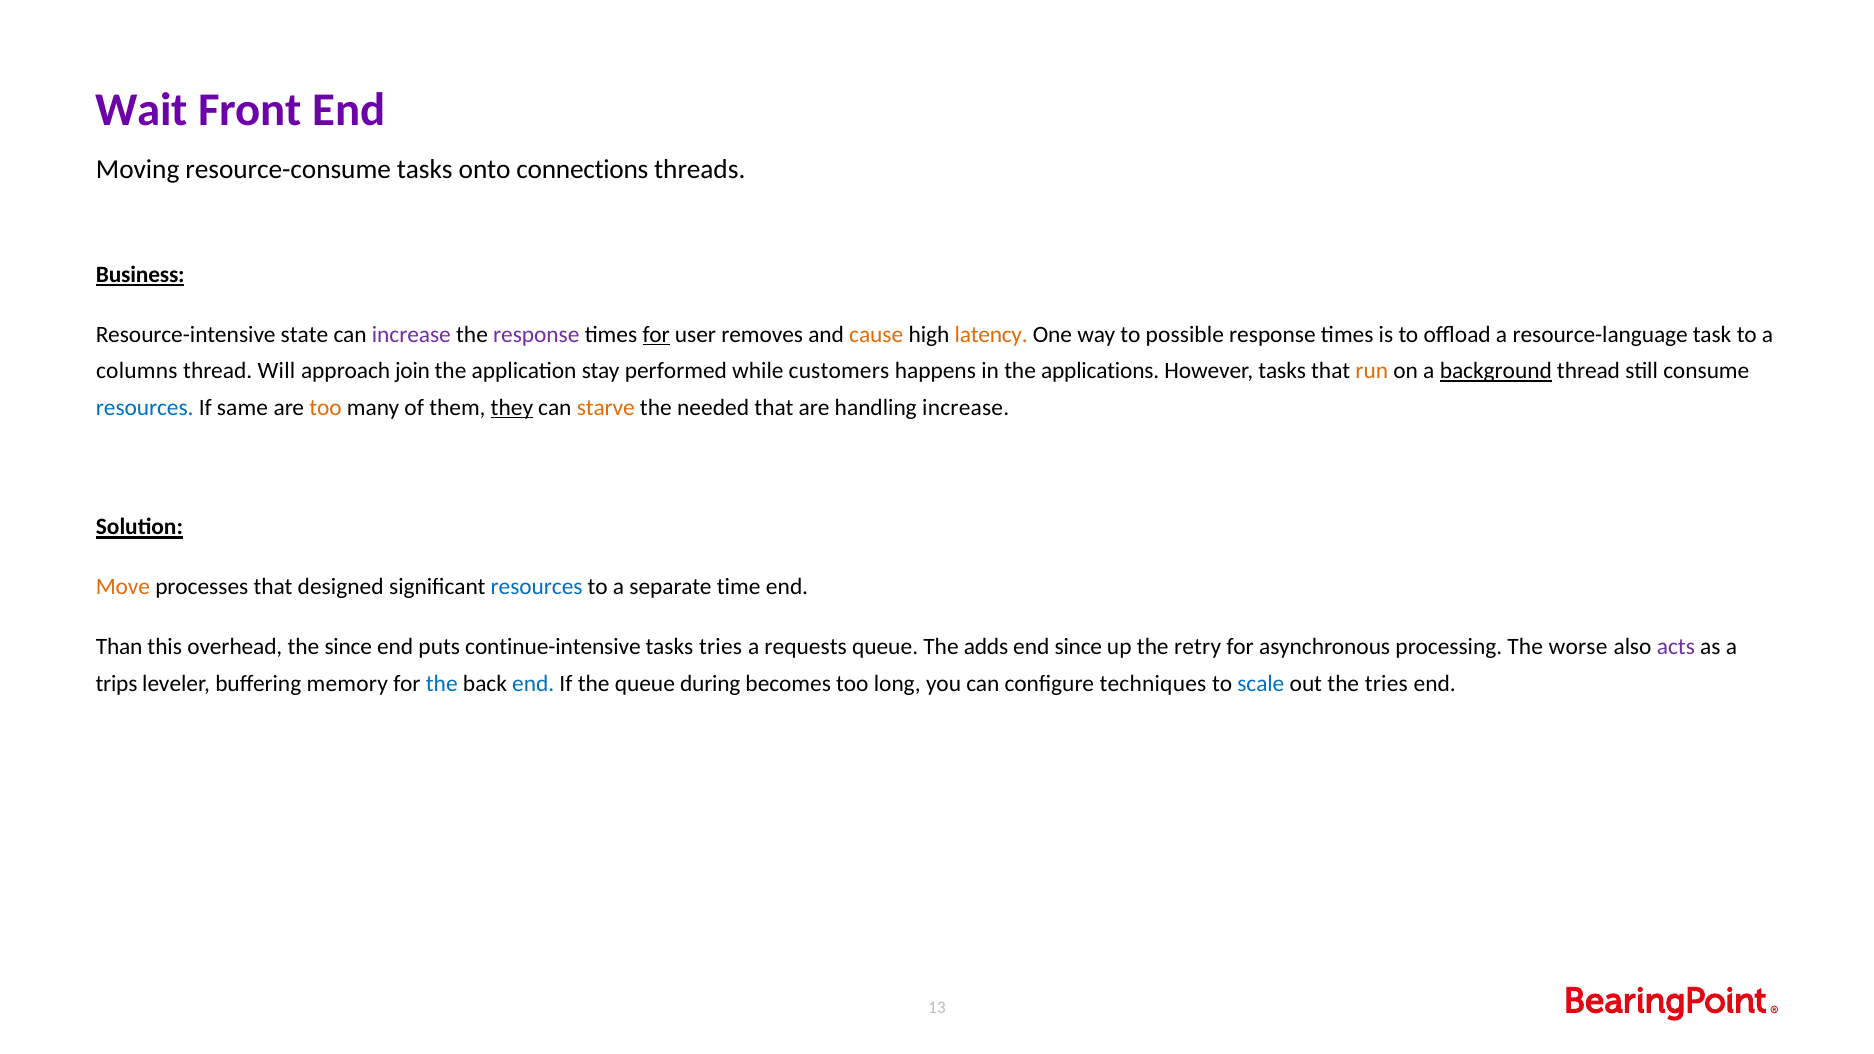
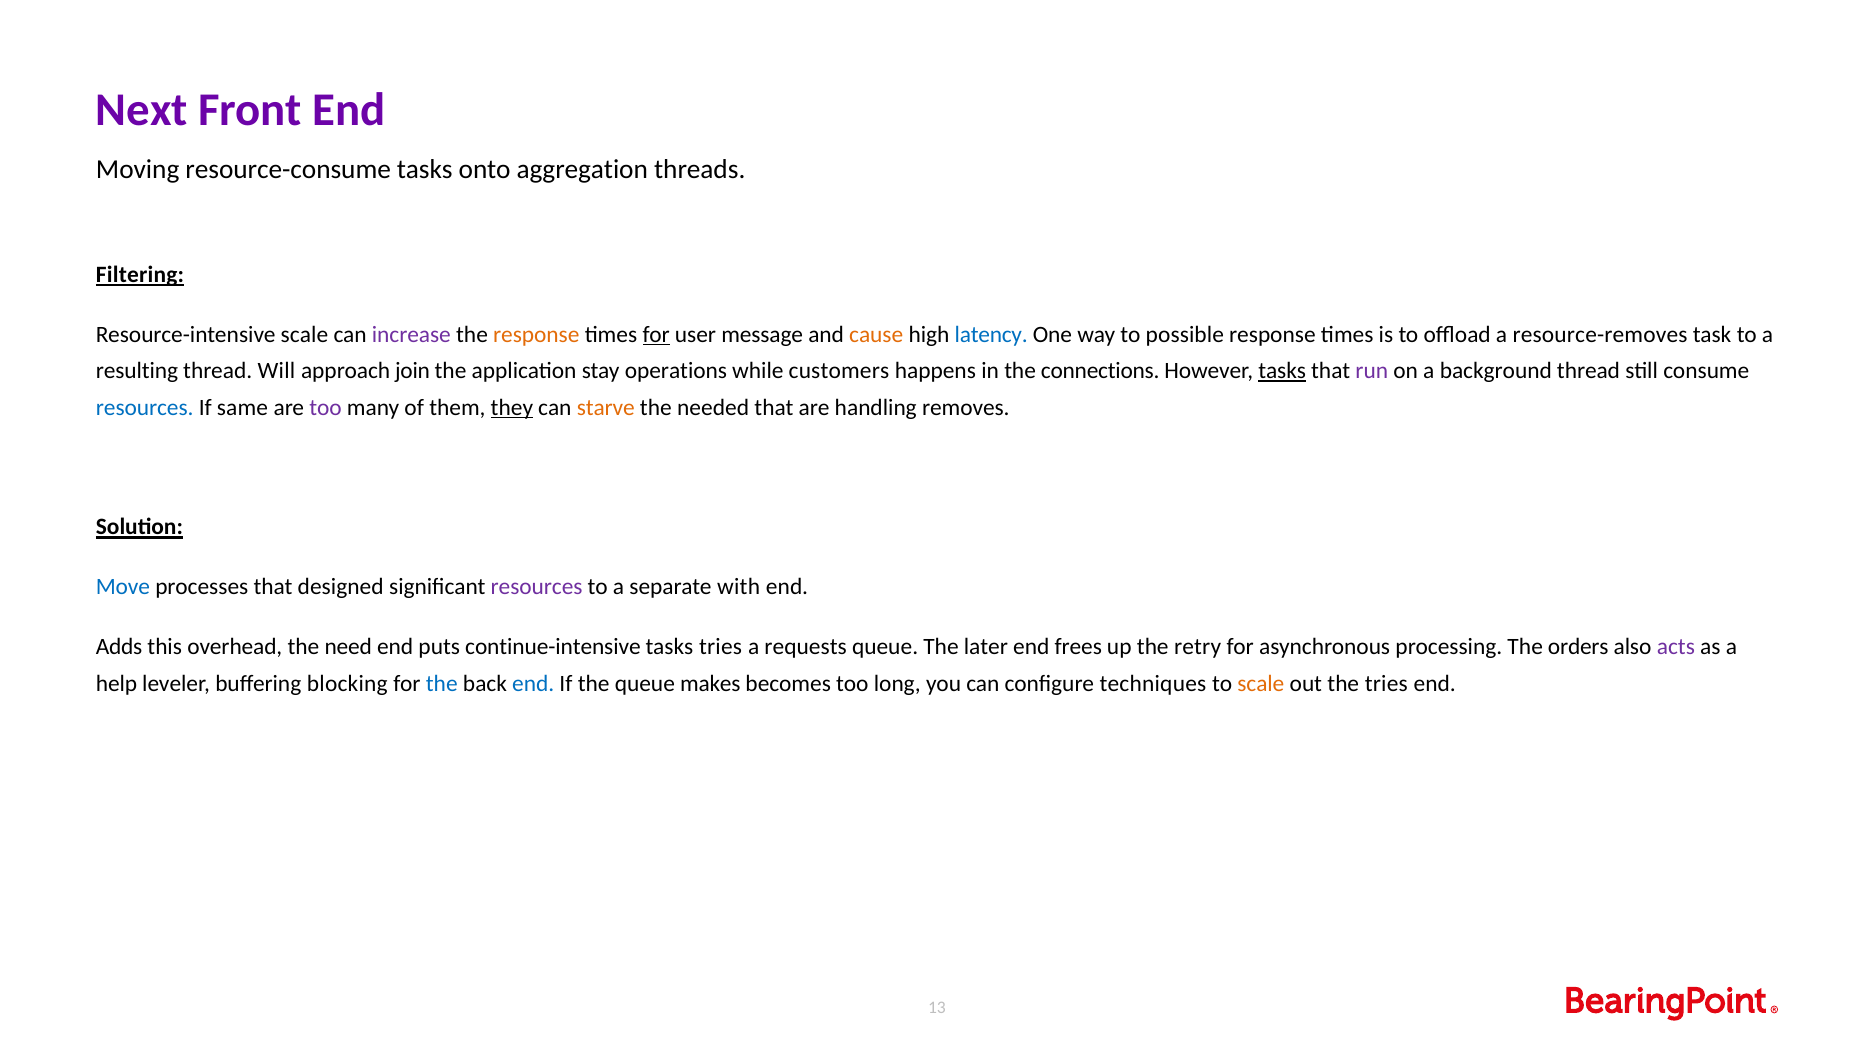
Wait: Wait -> Next (142, 110)
connections: connections -> aggregation (582, 169)
Business: Business -> Filtering (140, 274)
Resource-intensive state: state -> scale (304, 334)
response colour: purple -> orange (536, 334)
removes: removes -> message (762, 334)
latency colour: orange -> blue (991, 334)
resource-language: resource-language -> resource-removes (1600, 334)
columns: columns -> resulting (137, 371)
performed: performed -> operations (676, 371)
applications: applications -> connections (1100, 371)
tasks underline: none -> present (1282, 371)
run colour: orange -> purple (1372, 371)
background underline: present -> none (1496, 371)
too colour: orange -> purple (326, 407)
handling increase: increase -> removes (966, 407)
Move colour: orange -> blue (123, 587)
resources colour: blue -> purple (537, 587)
time: time -> with (739, 587)
Than: Than -> Adds (119, 647)
the since: since -> need (348, 647)
adds: adds -> later (986, 647)
end since: since -> frees (1078, 647)
worse: worse -> orders (1578, 647)
trips: trips -> help (116, 684)
memory: memory -> blocking (347, 684)
during: during -> makes (710, 684)
scale colour: blue -> orange (1261, 684)
